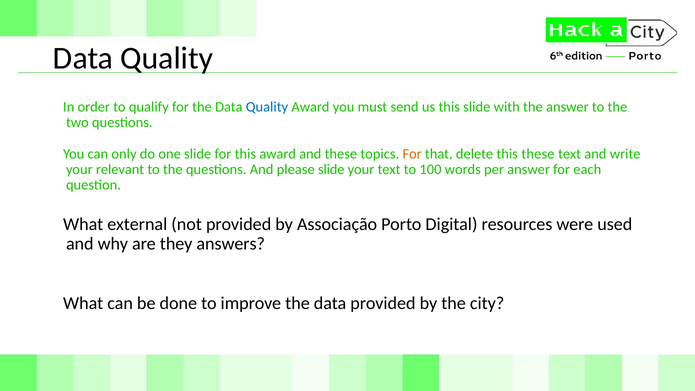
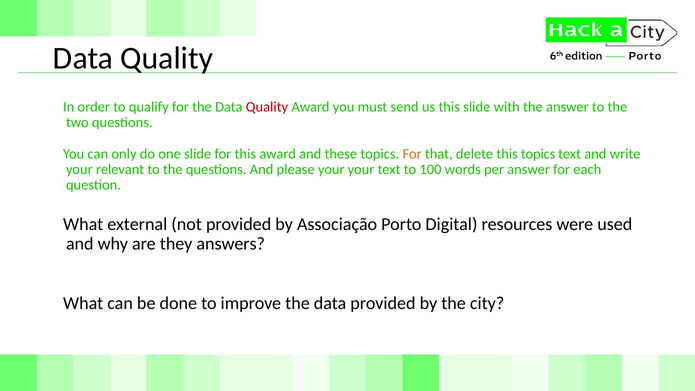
Quality colour: blue -> red (267, 107)
this these: these -> topics (538, 154)
please slide: slide -> your (331, 169)
